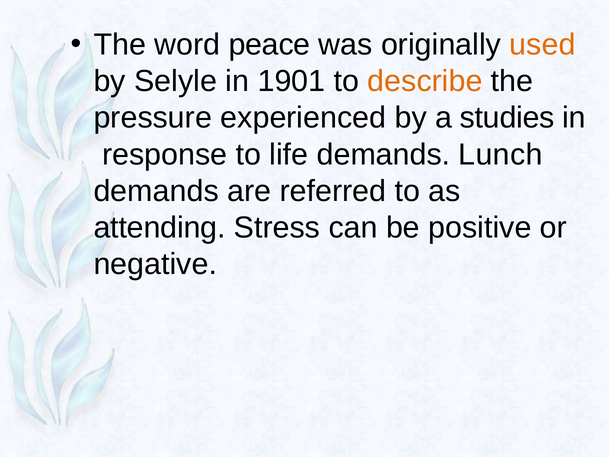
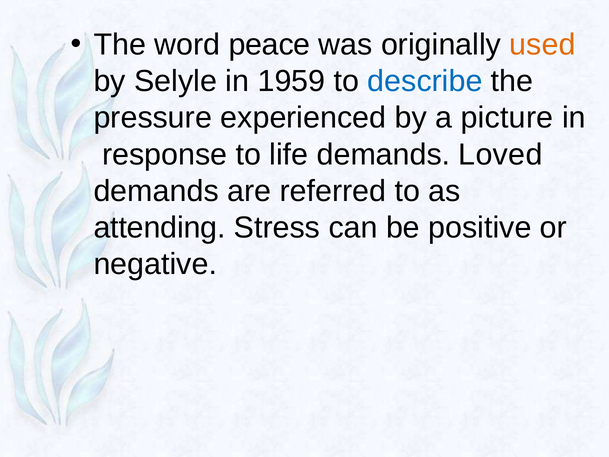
1901: 1901 -> 1959 (291, 81)
describe colour: orange -> blue (425, 81)
studies: studies -> picture (507, 118)
Lunch: Lunch -> Loved (500, 154)
